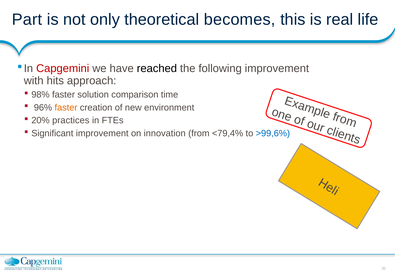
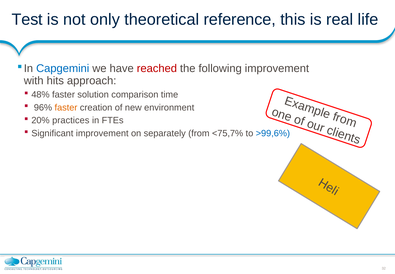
Part: Part -> Test (27, 20)
becomes: becomes -> reference (240, 20)
Capgemini colour: red -> blue (63, 68)
reached colour: black -> red (157, 68)
98%: 98% -> 48% (40, 94)
innovation: innovation -> separately (165, 133)
<79,4%: <79,4% -> <75,7% (228, 133)
